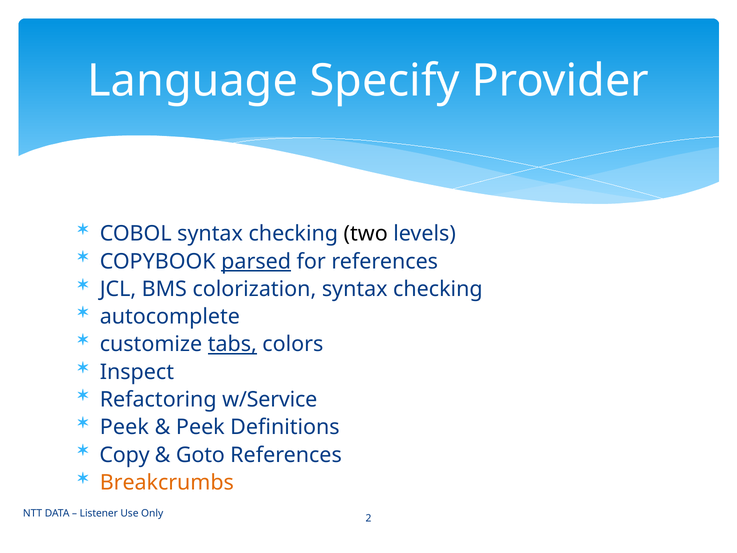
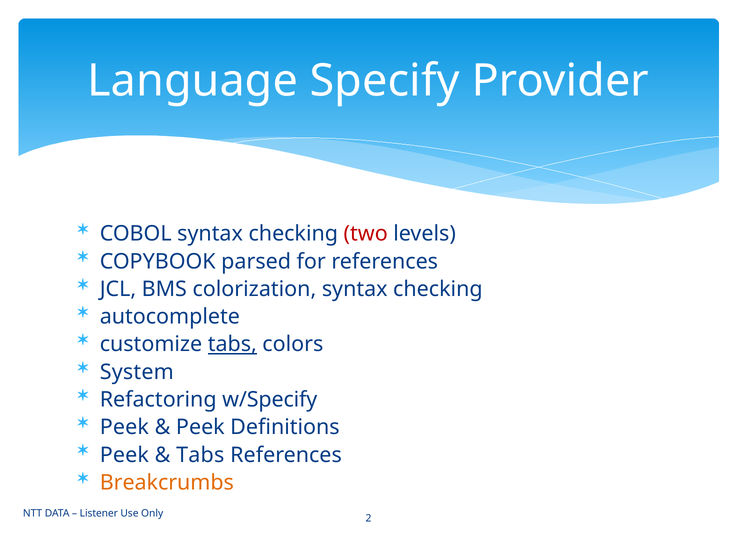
two colour: black -> red (366, 234)
parsed underline: present -> none (256, 261)
Inspect: Inspect -> System (137, 372)
w/Service: w/Service -> w/Specify (270, 399)
Copy: Copy -> Peek (124, 455)
Goto: Goto -> Tabs (200, 455)
